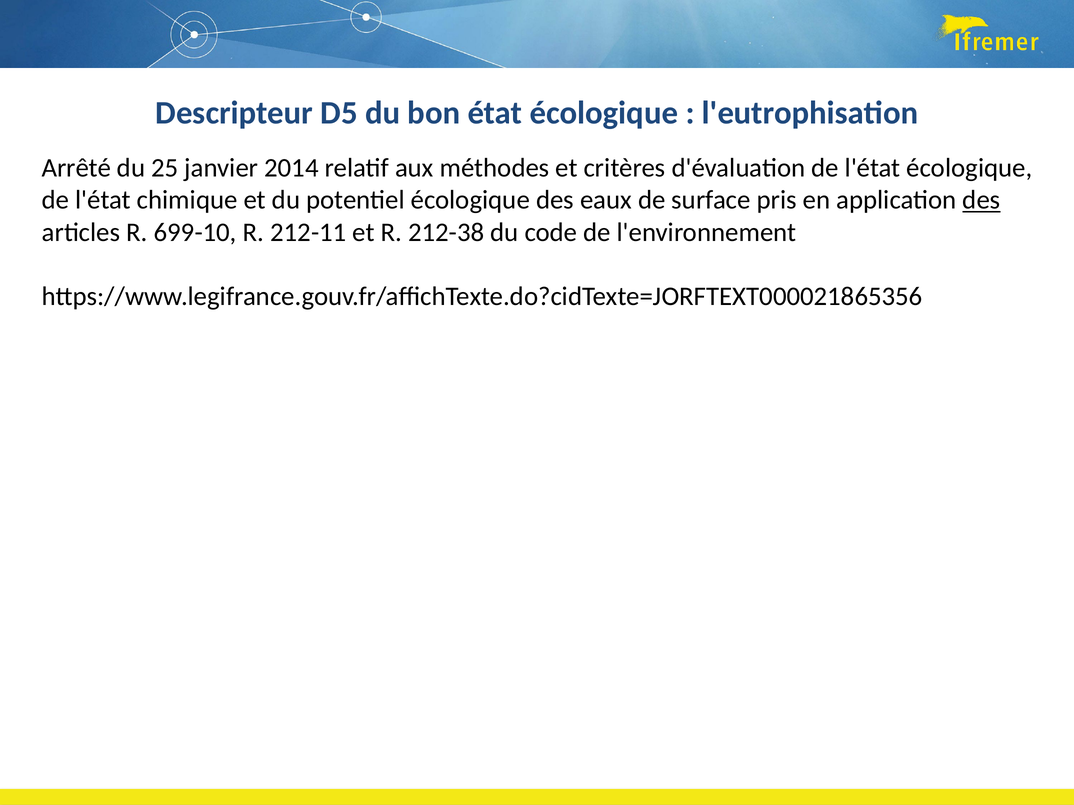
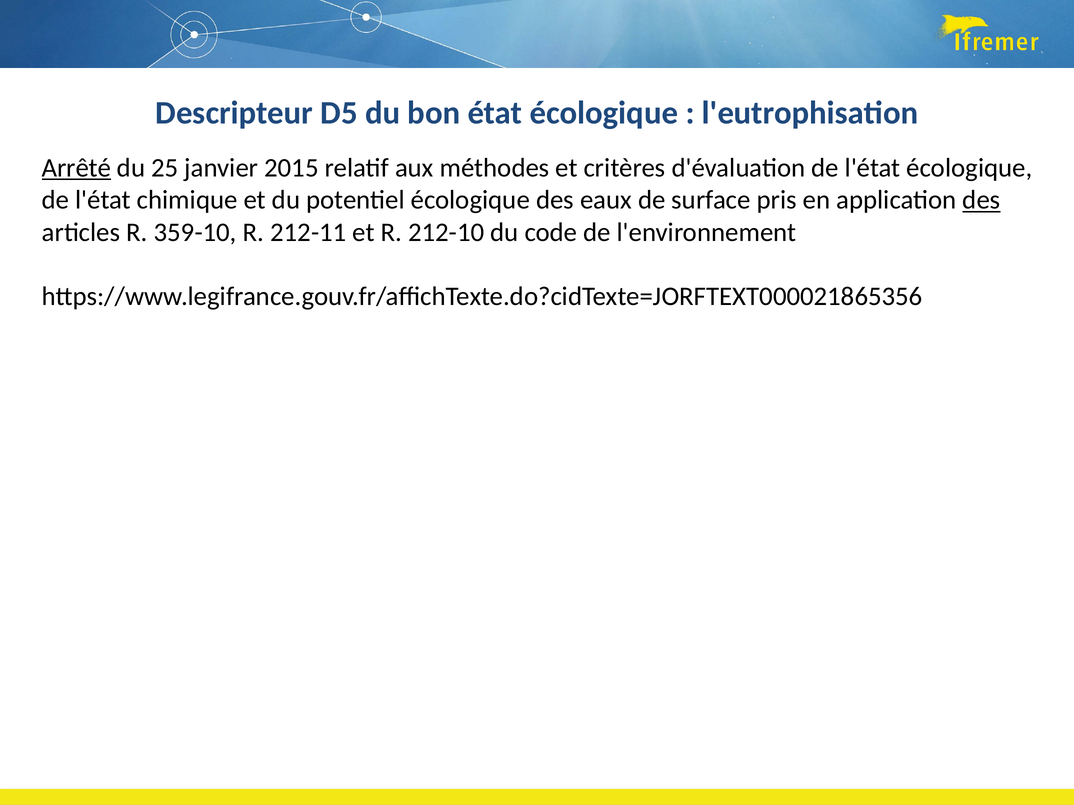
Arrêté underline: none -> present (76, 168)
2014: 2014 -> 2015 (291, 168)
699-10: 699-10 -> 359-10 (195, 232)
212-38: 212-38 -> 212-10 (446, 232)
